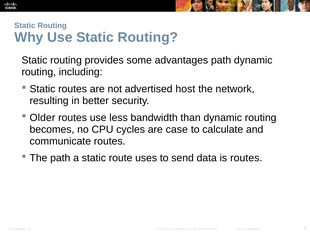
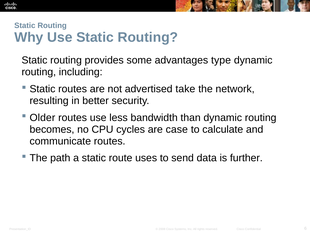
advantages path: path -> type (221, 60)
host: host -> take (185, 89)
is routes: routes -> further (246, 158)
